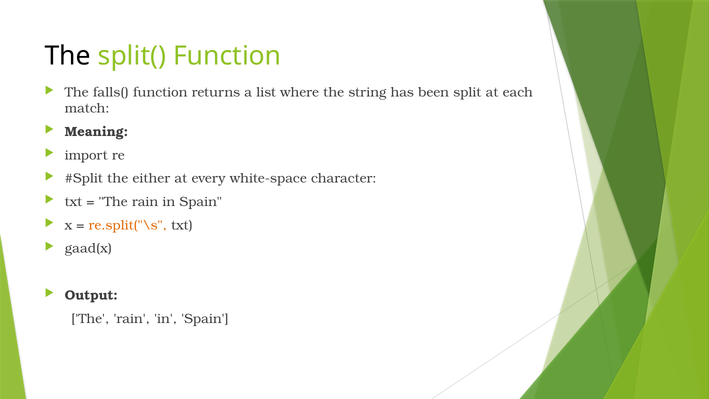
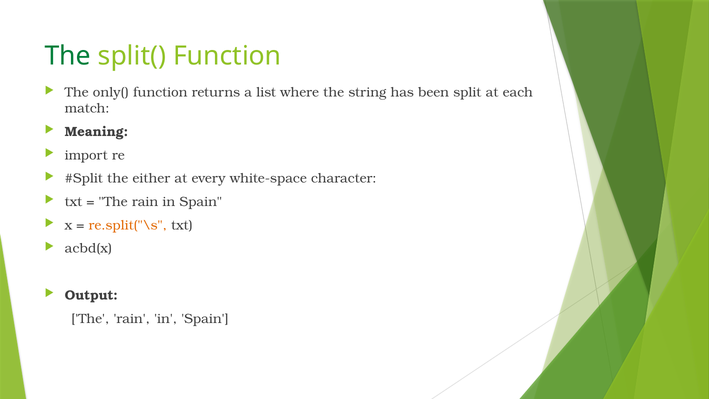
The colour: black -> green (68, 56)
falls(: falls( -> only( (111, 92)
gaad(x: gaad(x -> acbd(x (88, 248)
